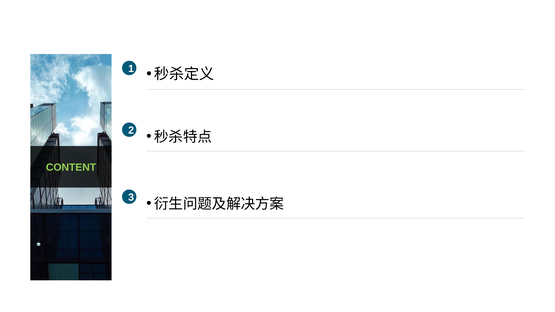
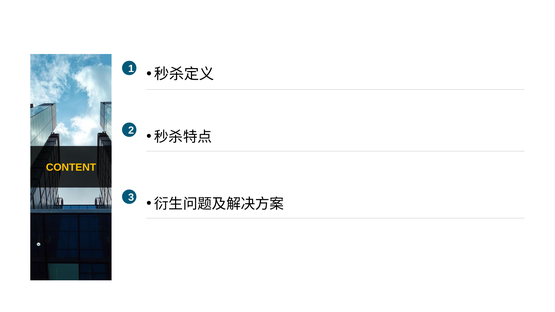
CONTENT colour: light green -> yellow (71, 168)
